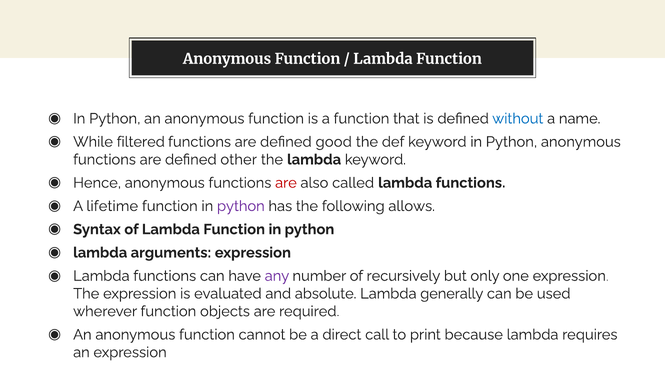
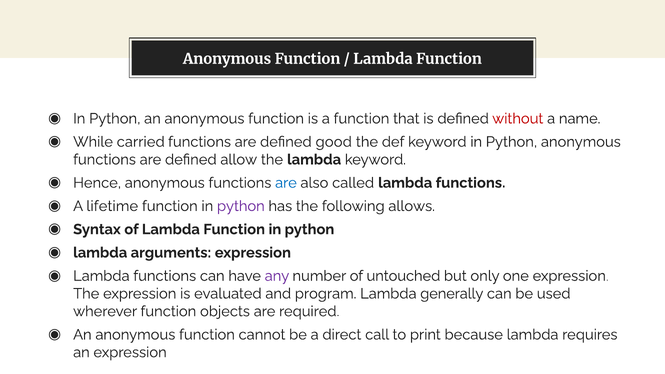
without colour: blue -> red (518, 119)
filtered: filtered -> carried (141, 142)
other: other -> allow (239, 160)
are colour: red -> blue (286, 183)
recursively: recursively -> untouched (403, 276)
absolute: absolute -> program (326, 294)
